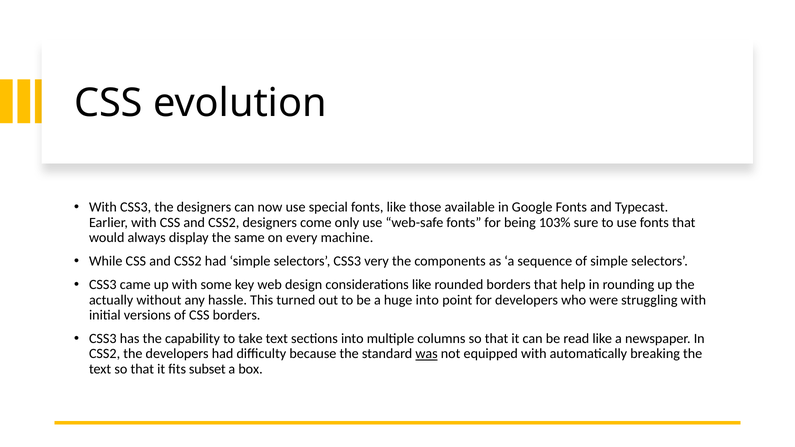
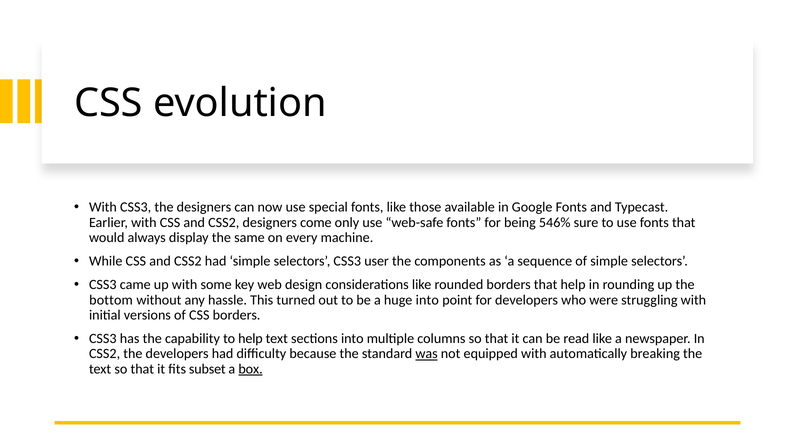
103%: 103% -> 546% (555, 222)
very: very -> user (377, 261)
actually: actually -> bottom (111, 300)
to take: take -> help (250, 339)
box underline: none -> present (251, 369)
